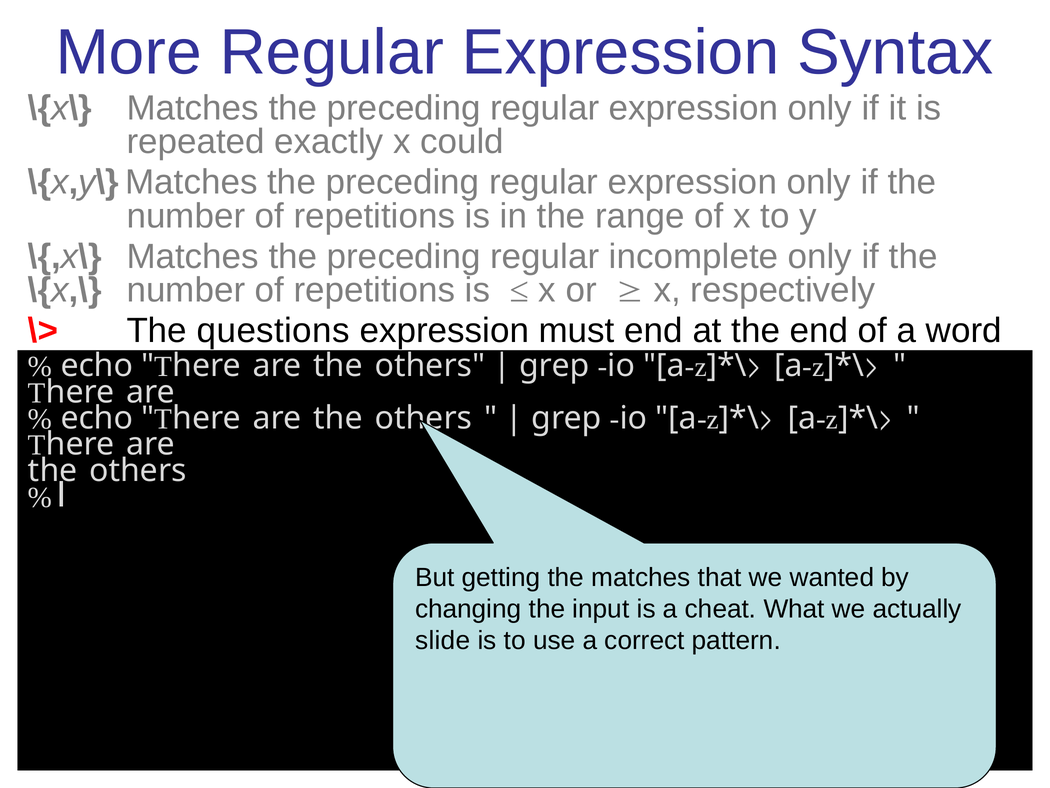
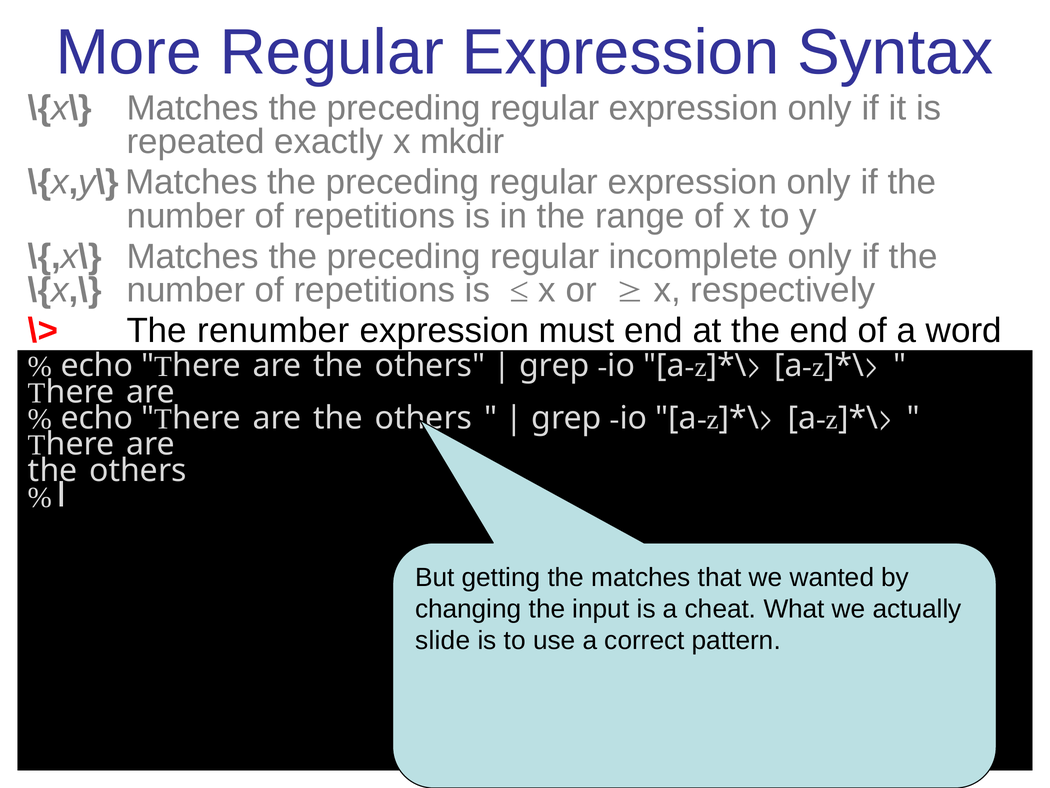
could: could -> mkdir (462, 142)
questions: questions -> renumber (273, 331)
